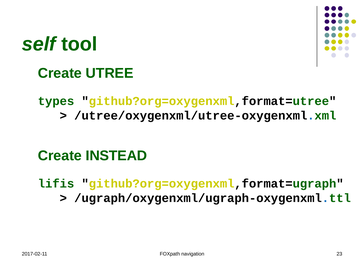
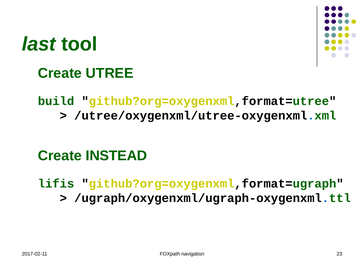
self: self -> last (39, 44)
types: types -> build (56, 101)
